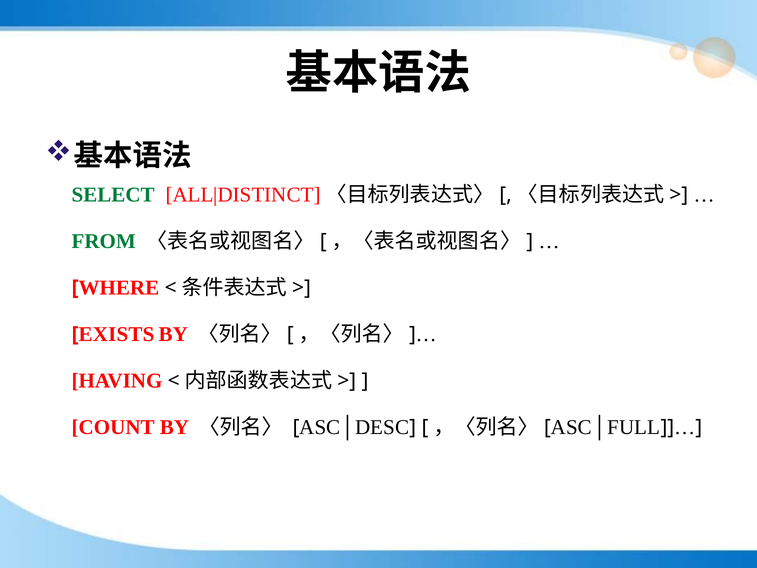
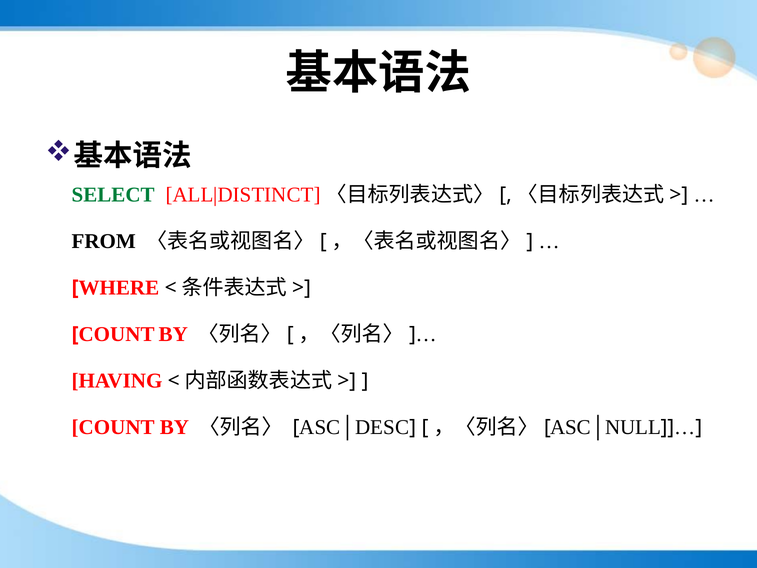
FROM colour: green -> black (104, 241)
EXISTS: EXISTS -> COUNT (117, 334)
ASC│FULL: ASC│FULL -> ASC│NULL (606, 427)
